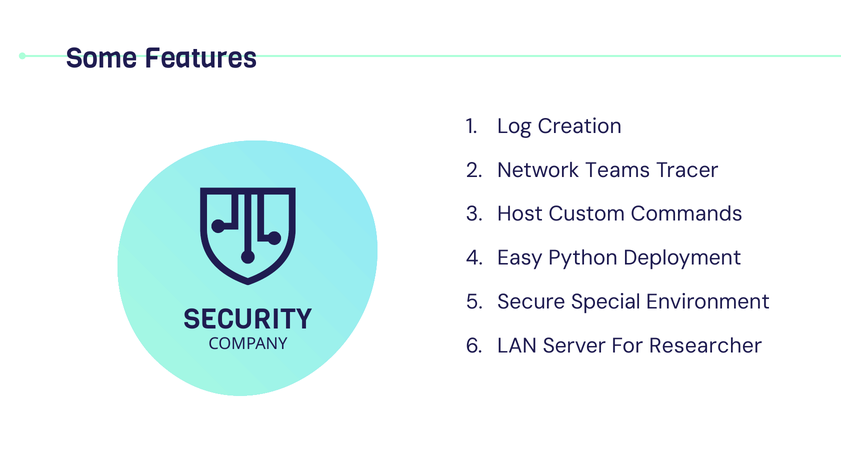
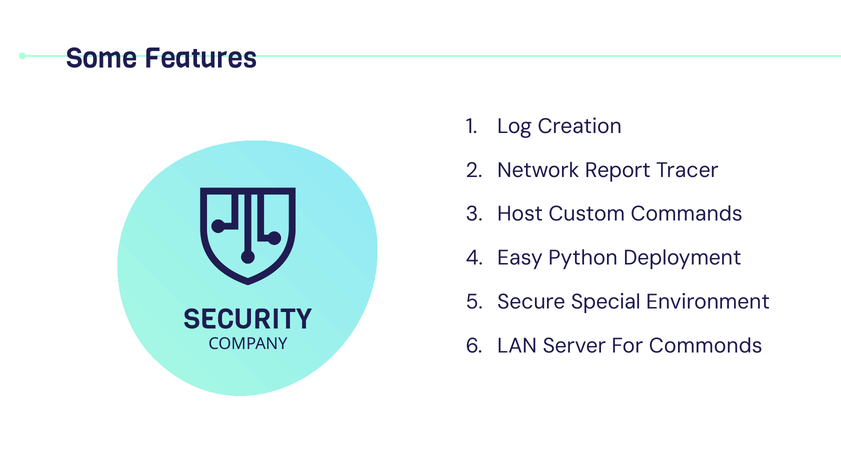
Teams: Teams -> Report (618, 170)
Researcher: Researcher -> Commonds (706, 346)
